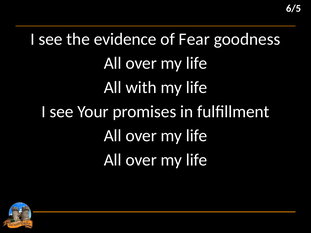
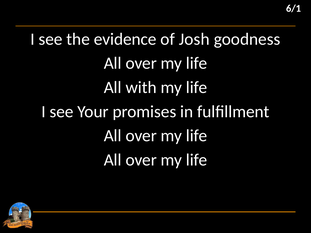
6/5: 6/5 -> 6/1 (294, 8)
Fear: Fear -> Josh (194, 39)
